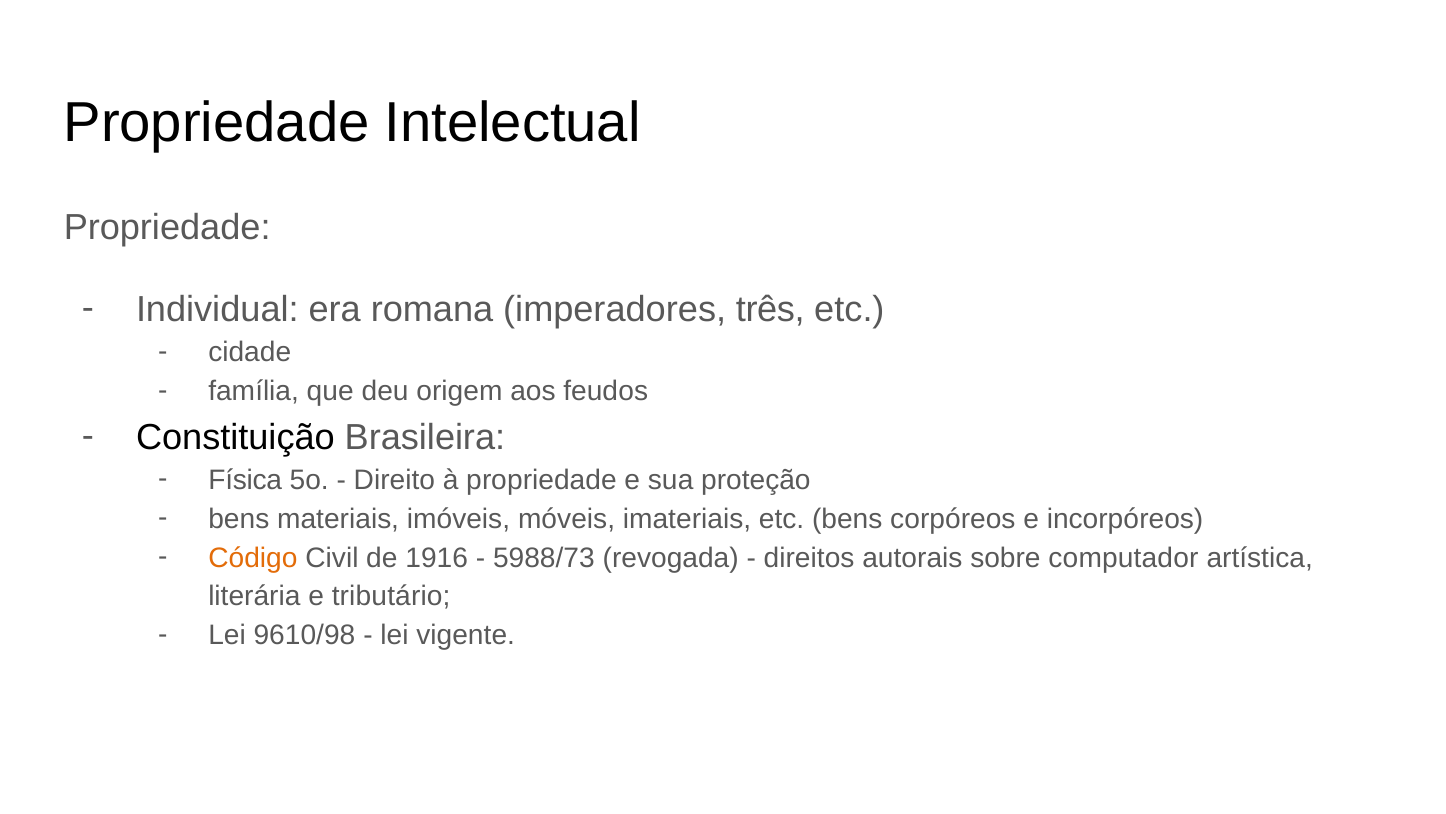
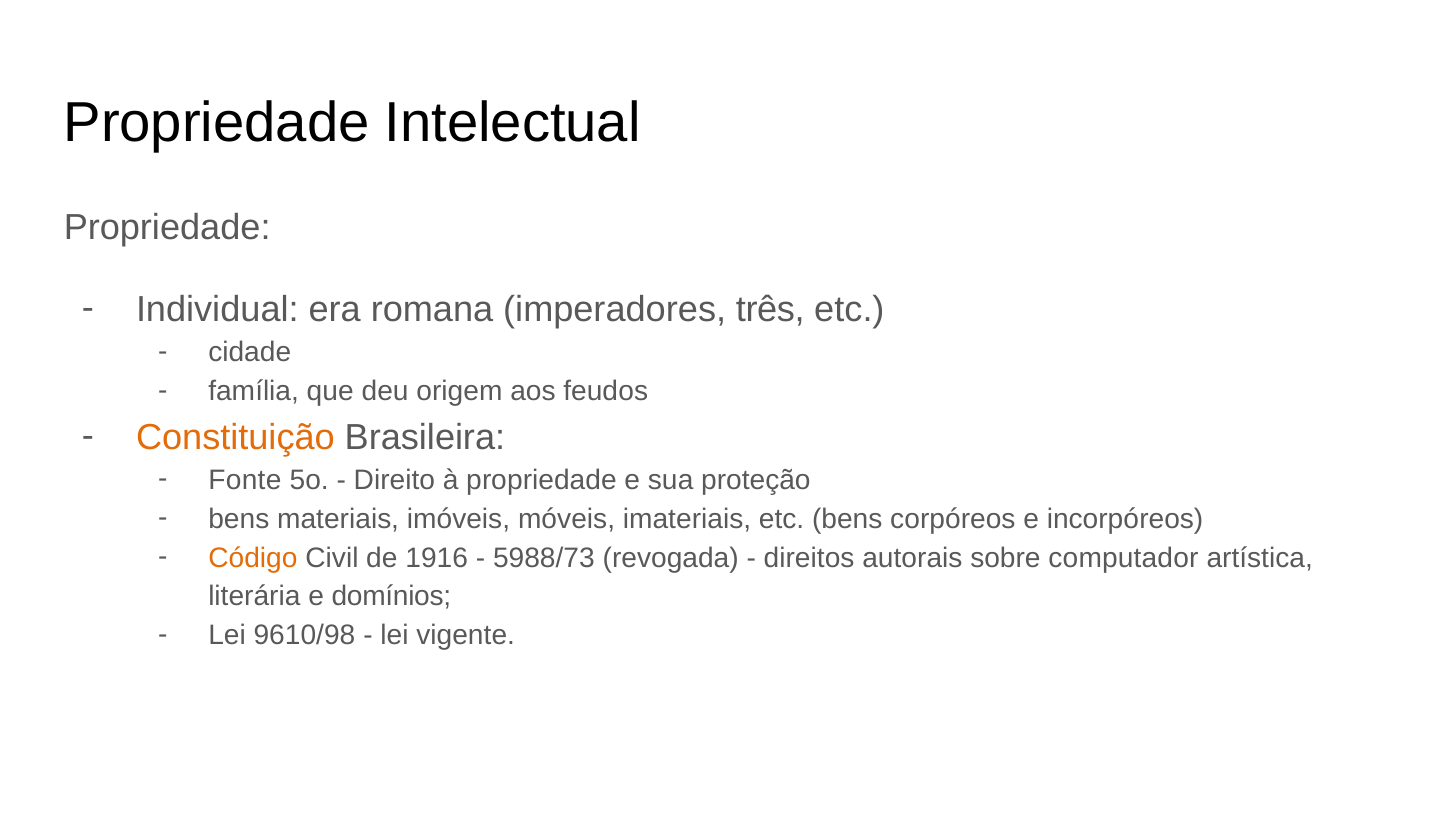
Constituição colour: black -> orange (235, 437)
Física: Física -> Fonte (245, 480)
tributário: tributário -> domínios (391, 596)
